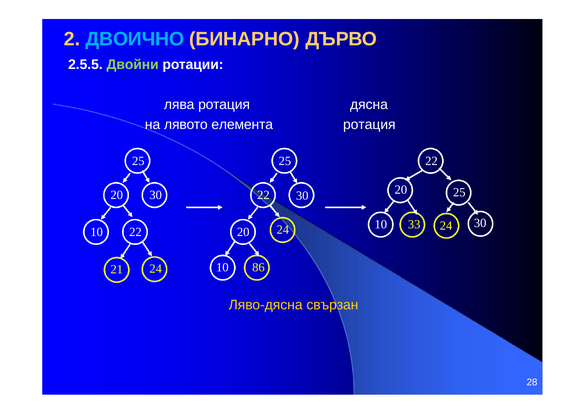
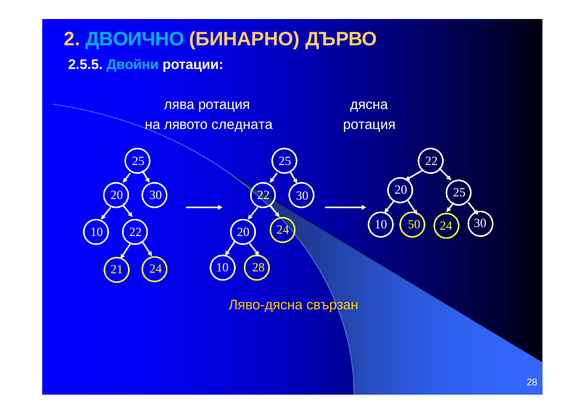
Двойни colour: light green -> light blue (133, 65)
елемента: елемента -> следната (242, 125)
33: 33 -> 50 (414, 224)
10 86: 86 -> 28 (258, 267)
